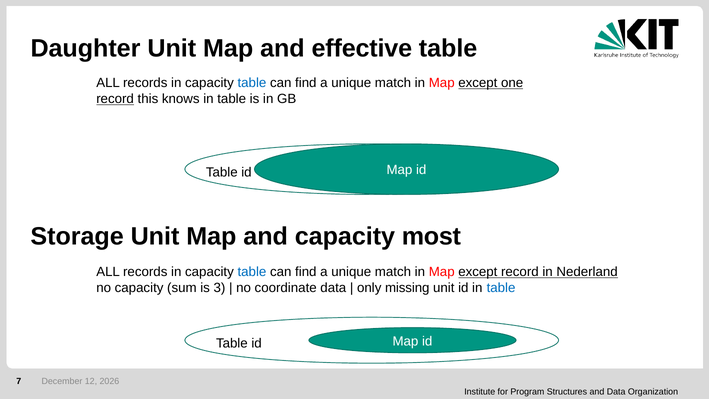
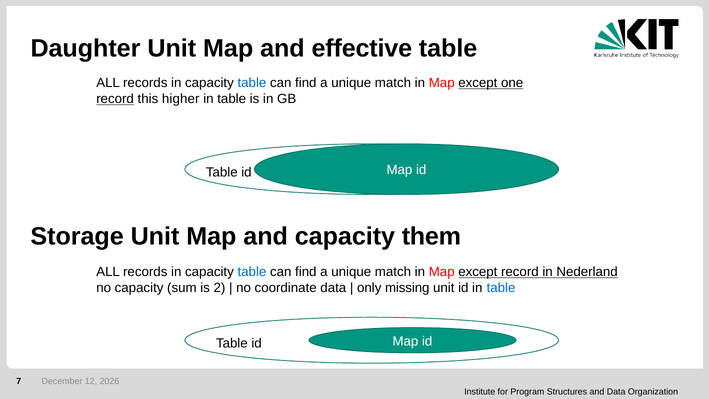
knows: knows -> higher (181, 99)
most: most -> them (431, 236)
3: 3 -> 2 (219, 288)
